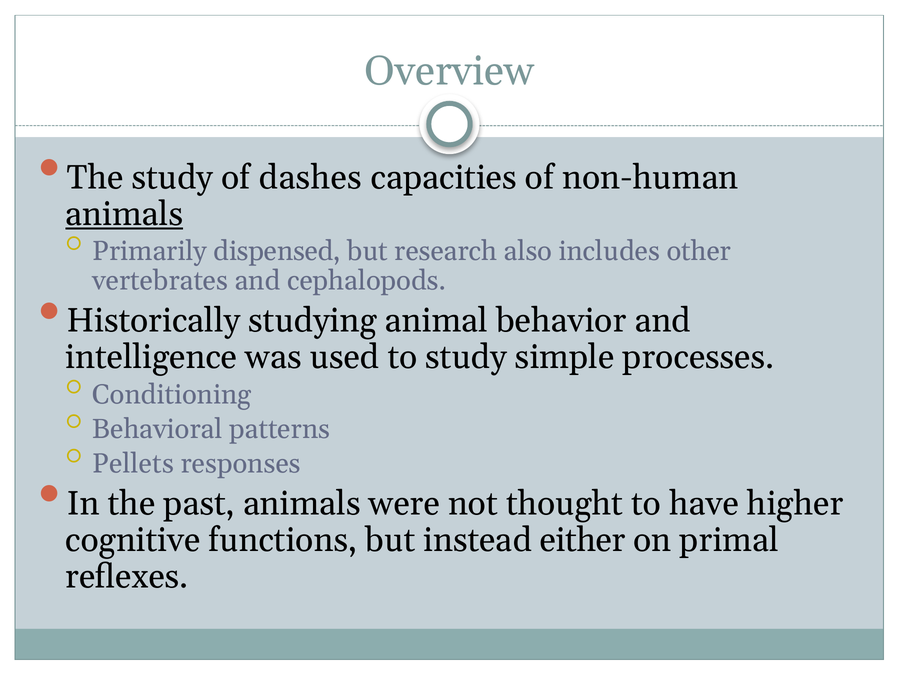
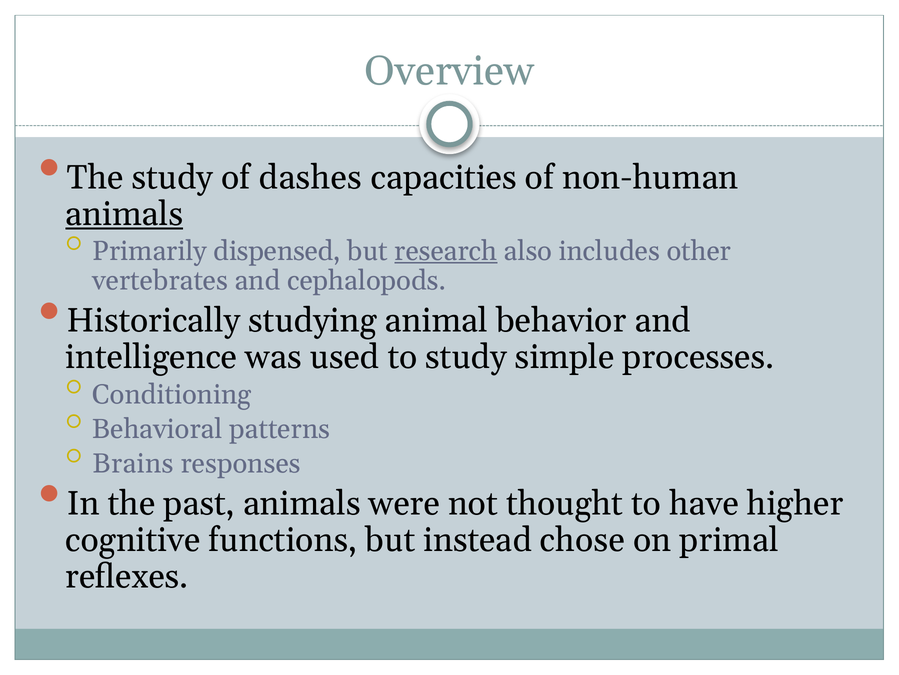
research underline: none -> present (446, 251)
Pellets: Pellets -> Brains (133, 463)
either: either -> chose (582, 540)
